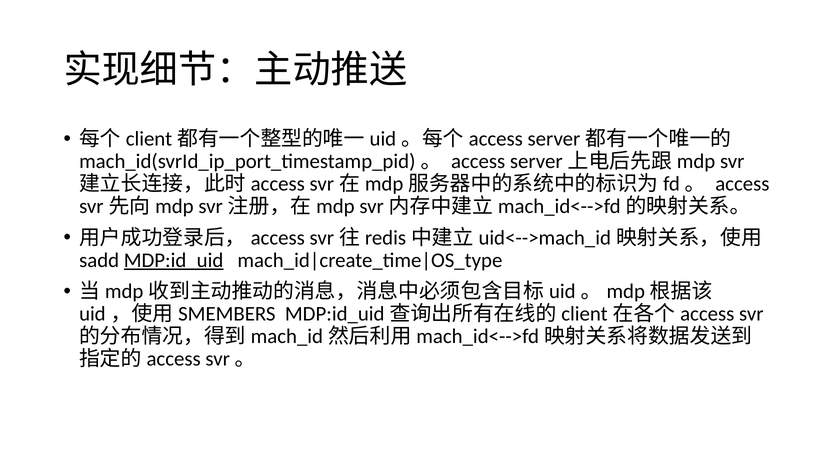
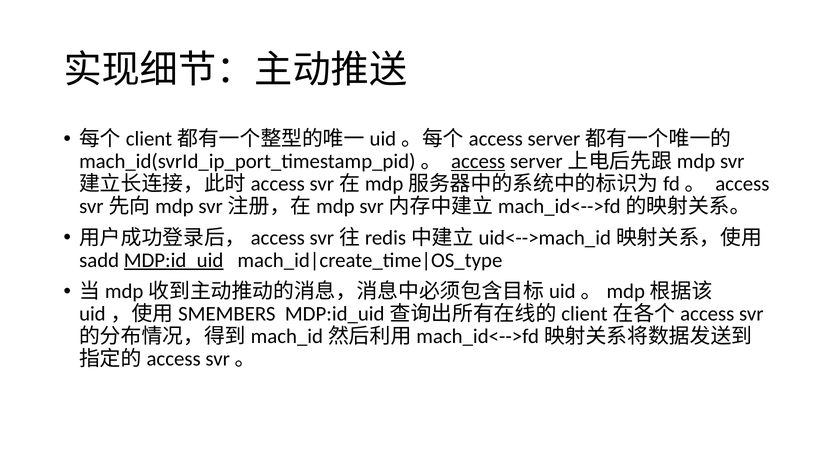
access underline: none -> present (478, 161)
